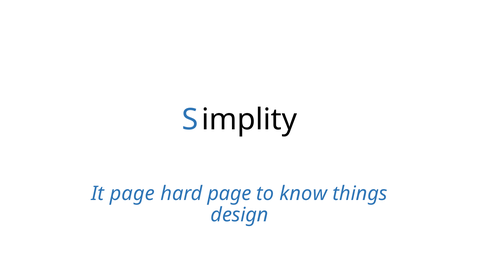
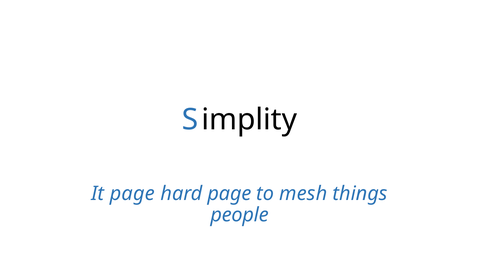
know: know -> mesh (303, 194)
design: design -> people (240, 215)
